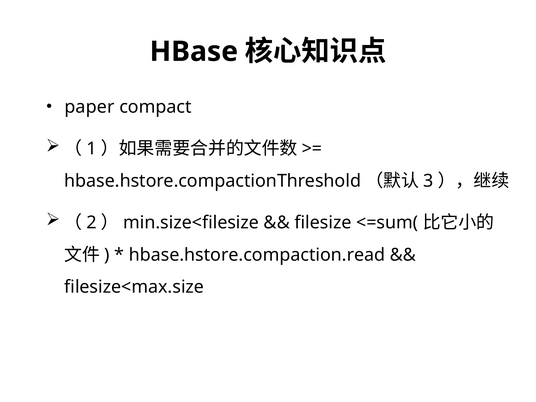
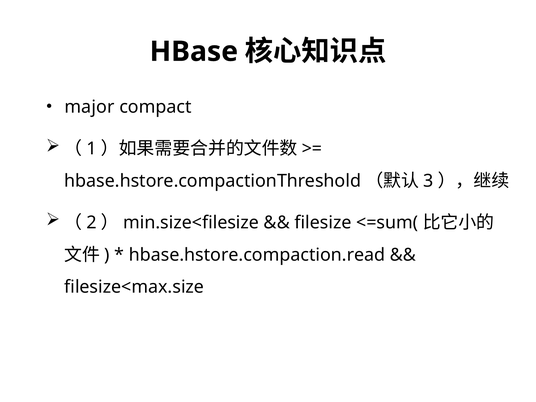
paper: paper -> major (89, 107)
